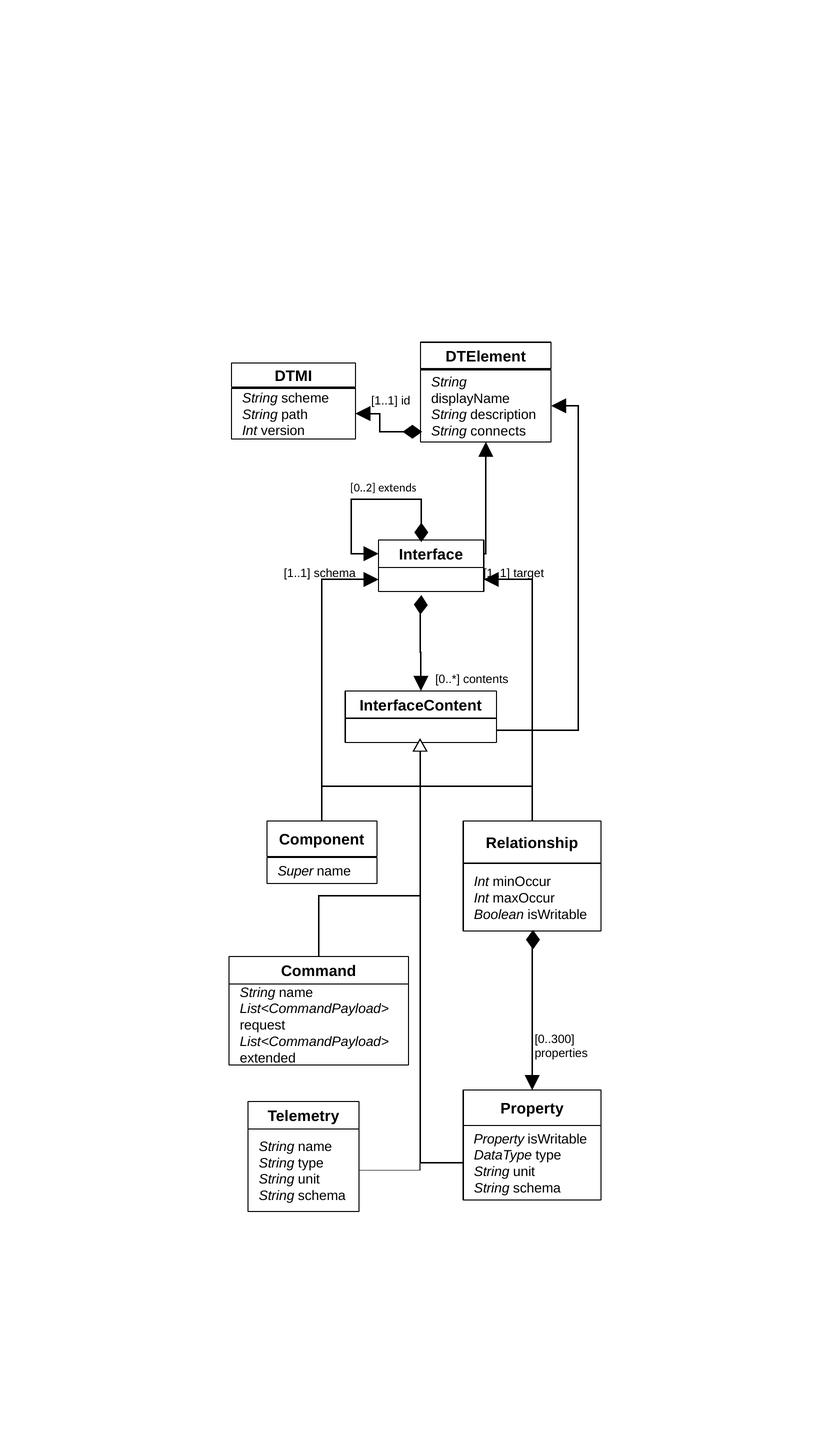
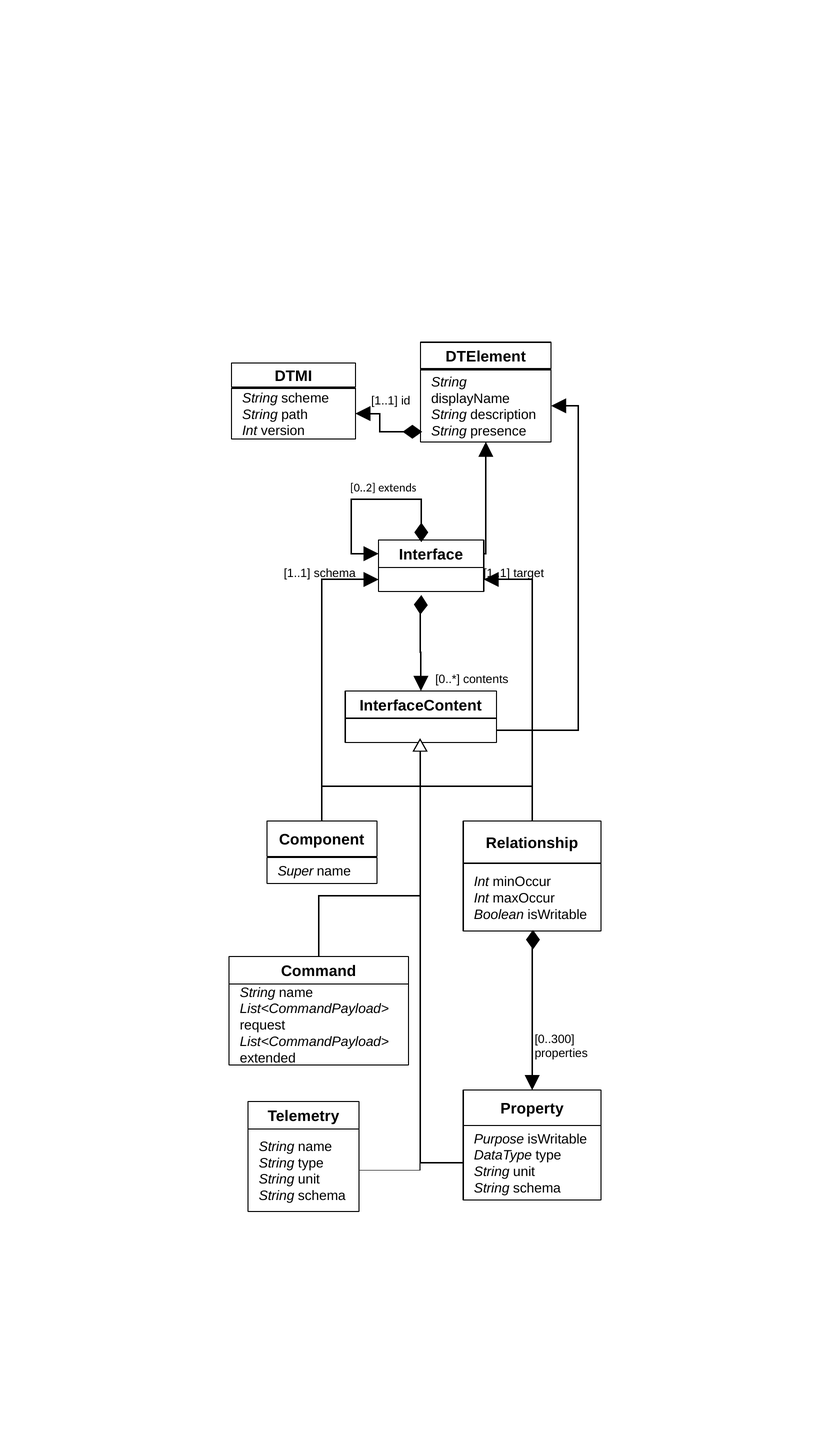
connects: connects -> presence (498, 431)
Property: Property -> Purpose (499, 1139)
